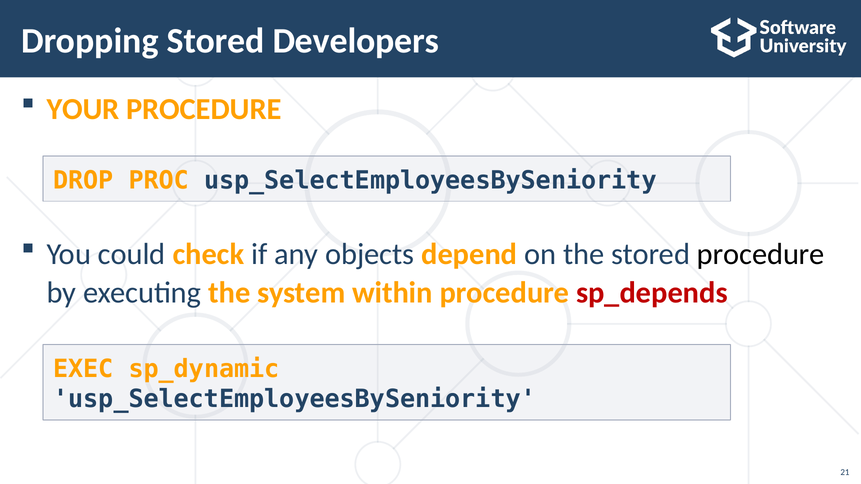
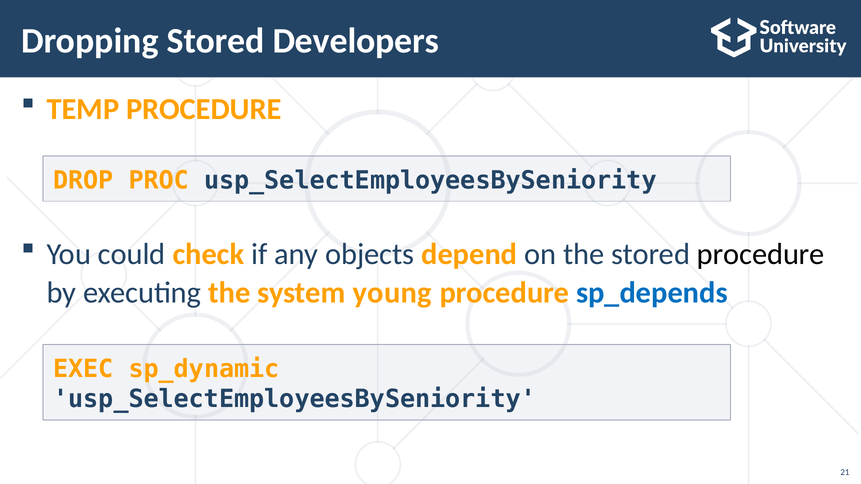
YOUR: YOUR -> TEMP (83, 109)
within: within -> young (392, 293)
sp_depends colour: red -> blue (652, 293)
